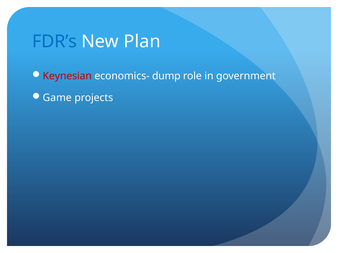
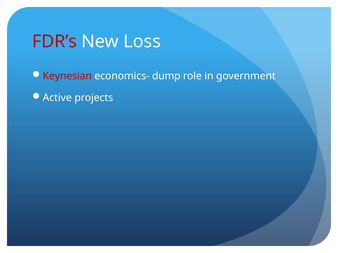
FDR’s colour: blue -> red (55, 42)
Plan: Plan -> Loss (142, 42)
Game: Game -> Active (57, 98)
